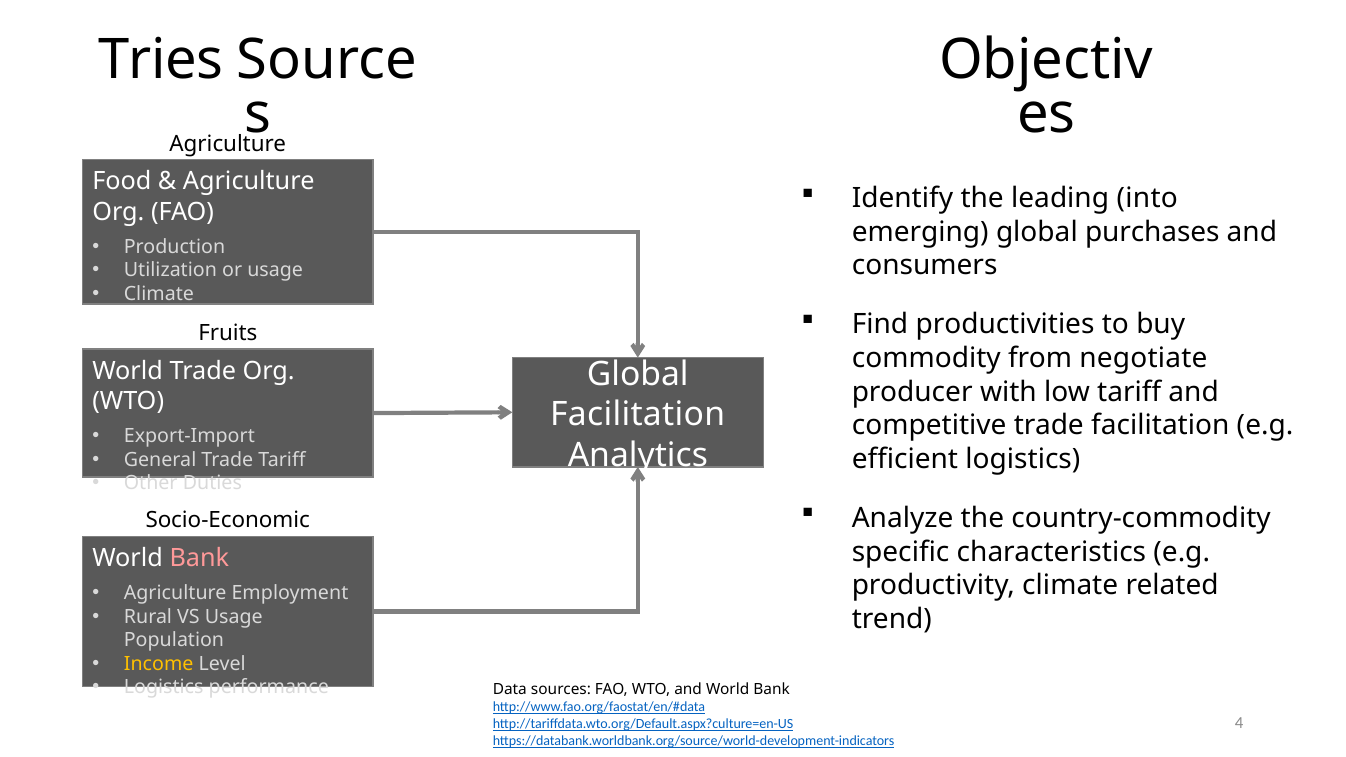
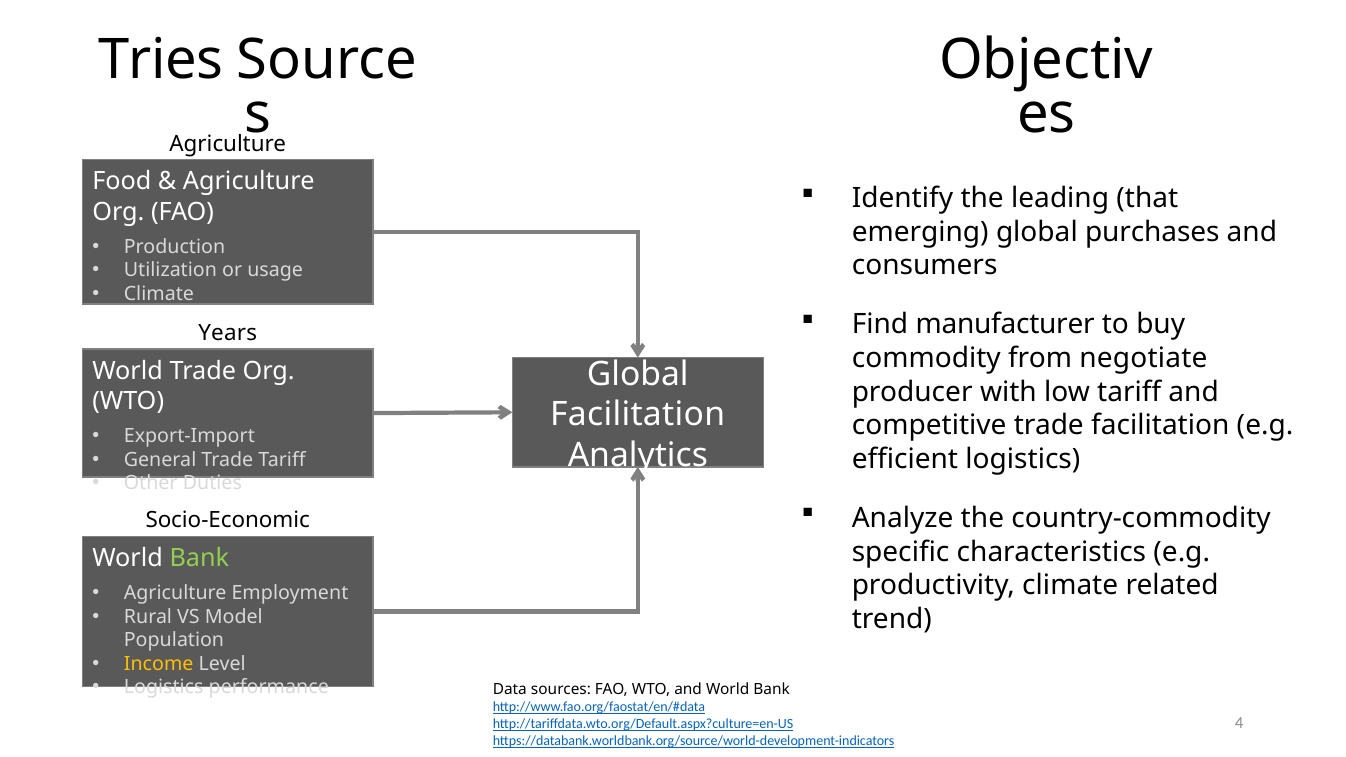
into: into -> that (1147, 198)
productivities: productivities -> manufacturer (1005, 325)
Fruits: Fruits -> Years (228, 334)
Bank colour: pink -> light green (199, 558)
VS Usage: Usage -> Model (234, 617)
